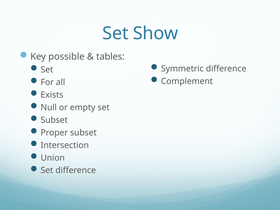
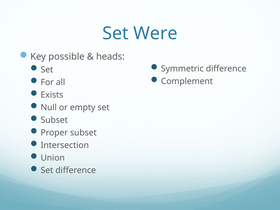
Show: Show -> Were (155, 33)
tables: tables -> heads (110, 57)
